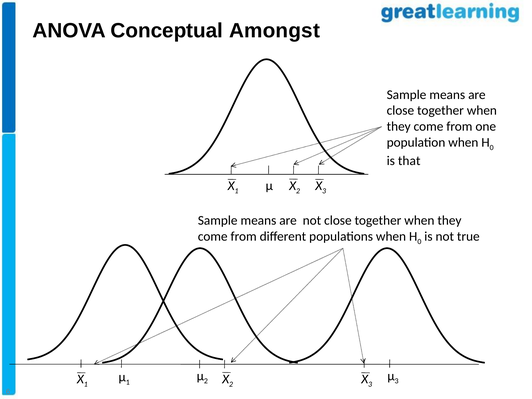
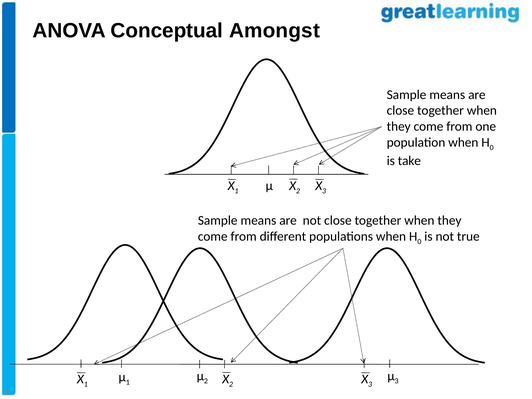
that: that -> take (409, 161)
